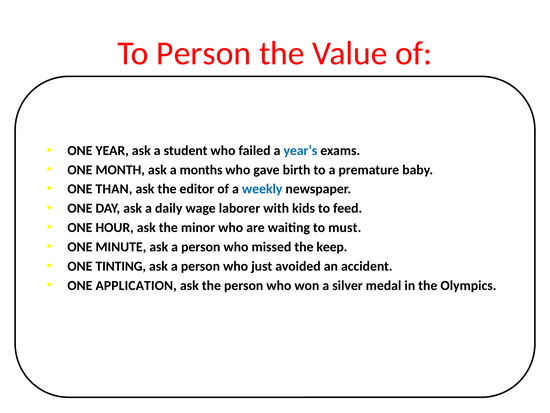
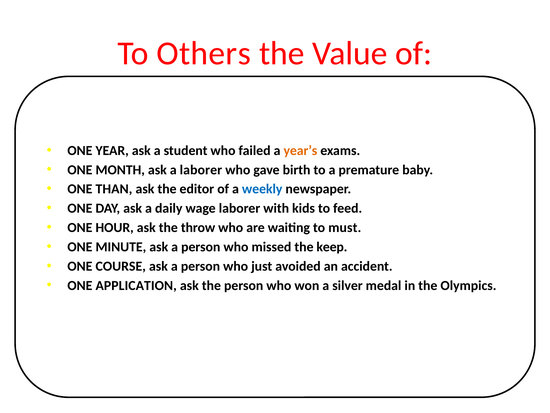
To Person: Person -> Others (204, 53)
year’s colour: blue -> orange (300, 150)
a months: months -> laborer (201, 170)
minor: minor -> throw (198, 227)
TINTING: TINTING -> COURSE (121, 266)
